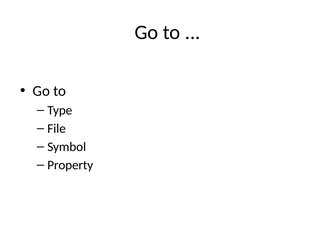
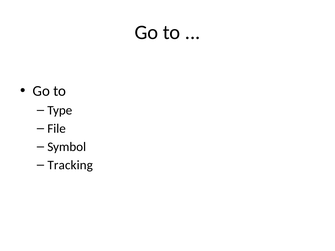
Property: Property -> Tracking (70, 165)
